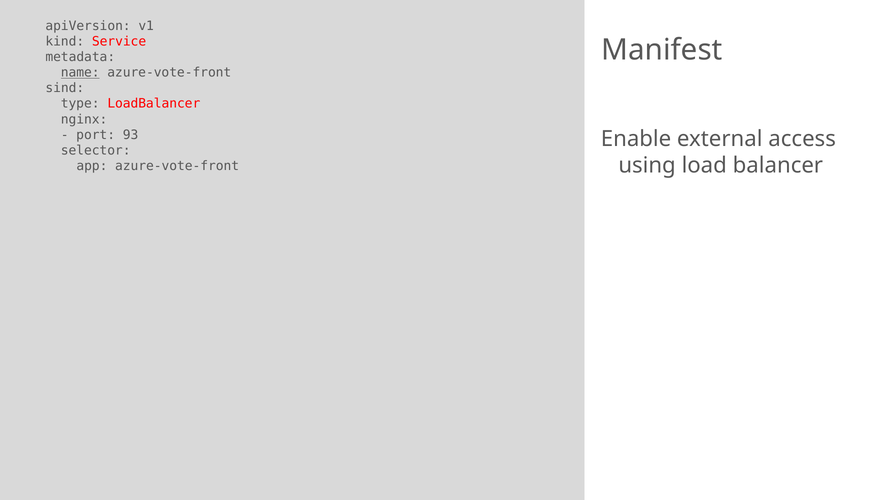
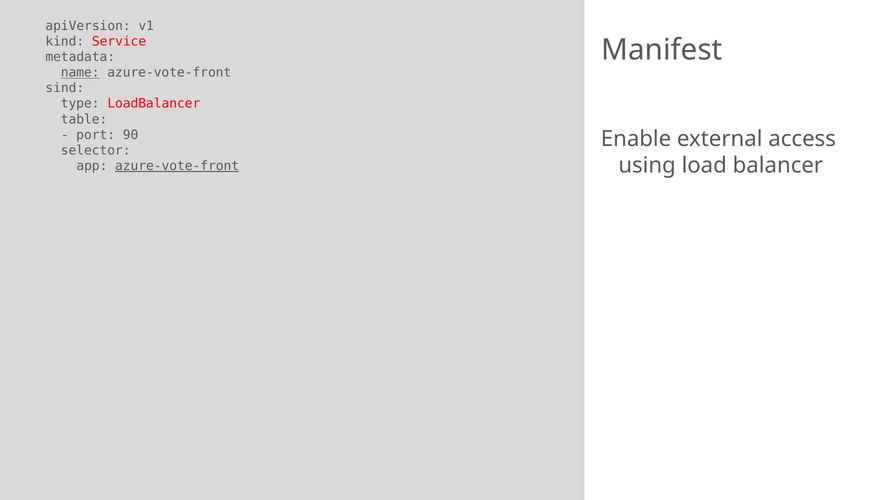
nginx: nginx -> table (84, 119)
93: 93 -> 90 (131, 135)
azure-vote-front underline: none -> present (177, 166)
